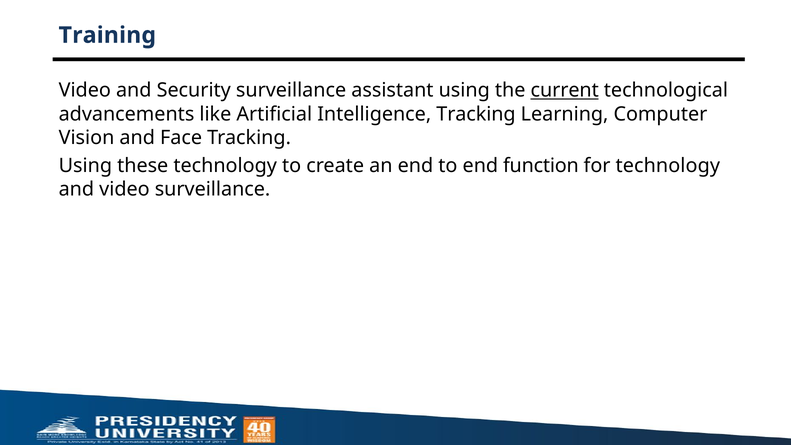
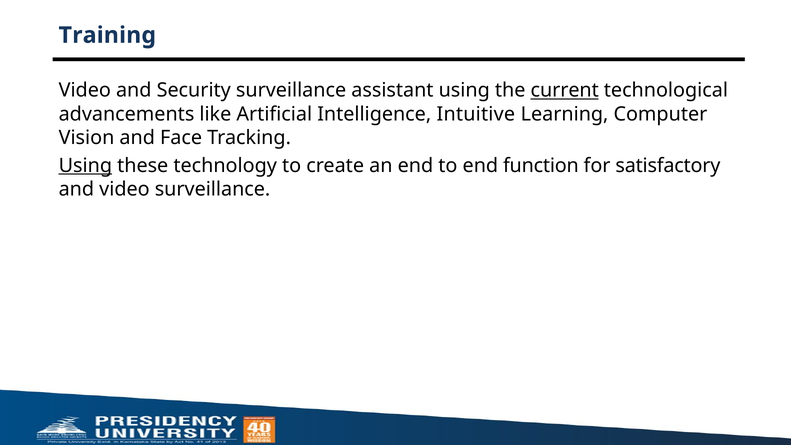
Intelligence Tracking: Tracking -> Intuitive (476, 114)
Using underline: none -> present (85, 166)
for technology: technology -> satisfactory (668, 166)
